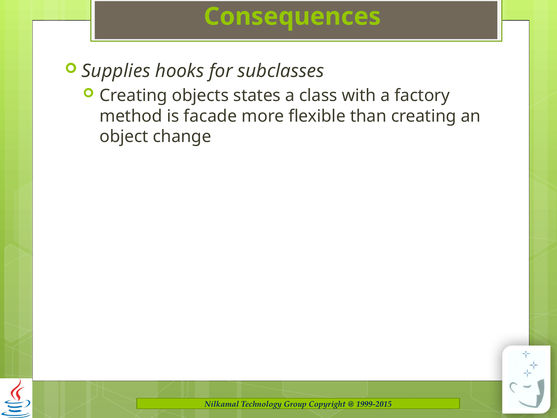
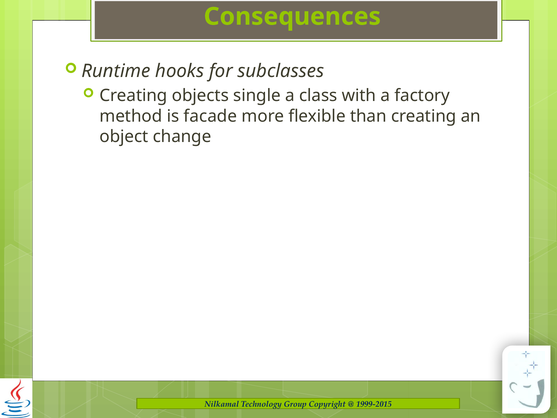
Supplies: Supplies -> Runtime (116, 71)
states: states -> single (257, 96)
